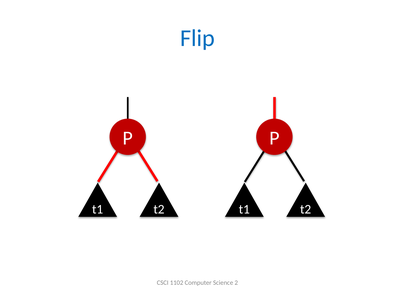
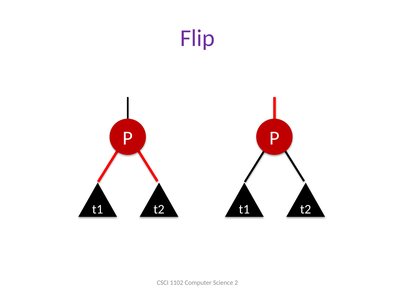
Flip colour: blue -> purple (197, 38)
